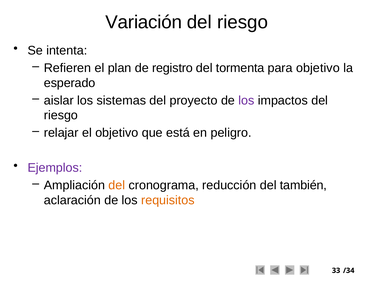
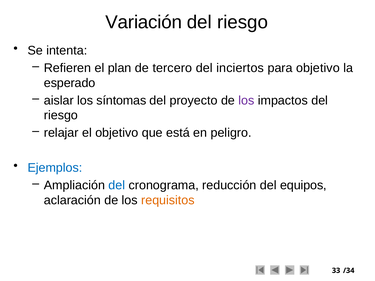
registro: registro -> tercero (172, 68)
tormenta: tormenta -> inciertos (240, 68)
sistemas: sistemas -> síntomas (121, 100)
Ejemplos colour: purple -> blue (55, 168)
del colour: orange -> blue (117, 185)
también: también -> equipos (303, 185)
